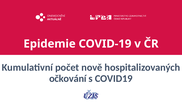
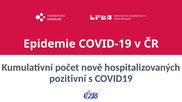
očkování: očkování -> pozitivní (68, 79)
